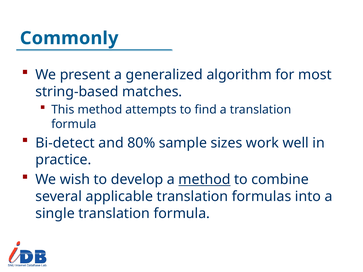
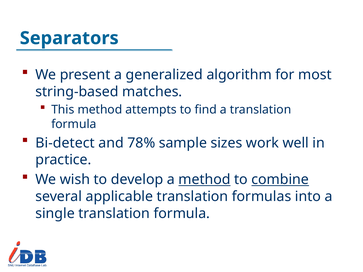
Commonly: Commonly -> Separators (69, 38)
80%: 80% -> 78% (141, 143)
combine underline: none -> present (280, 180)
